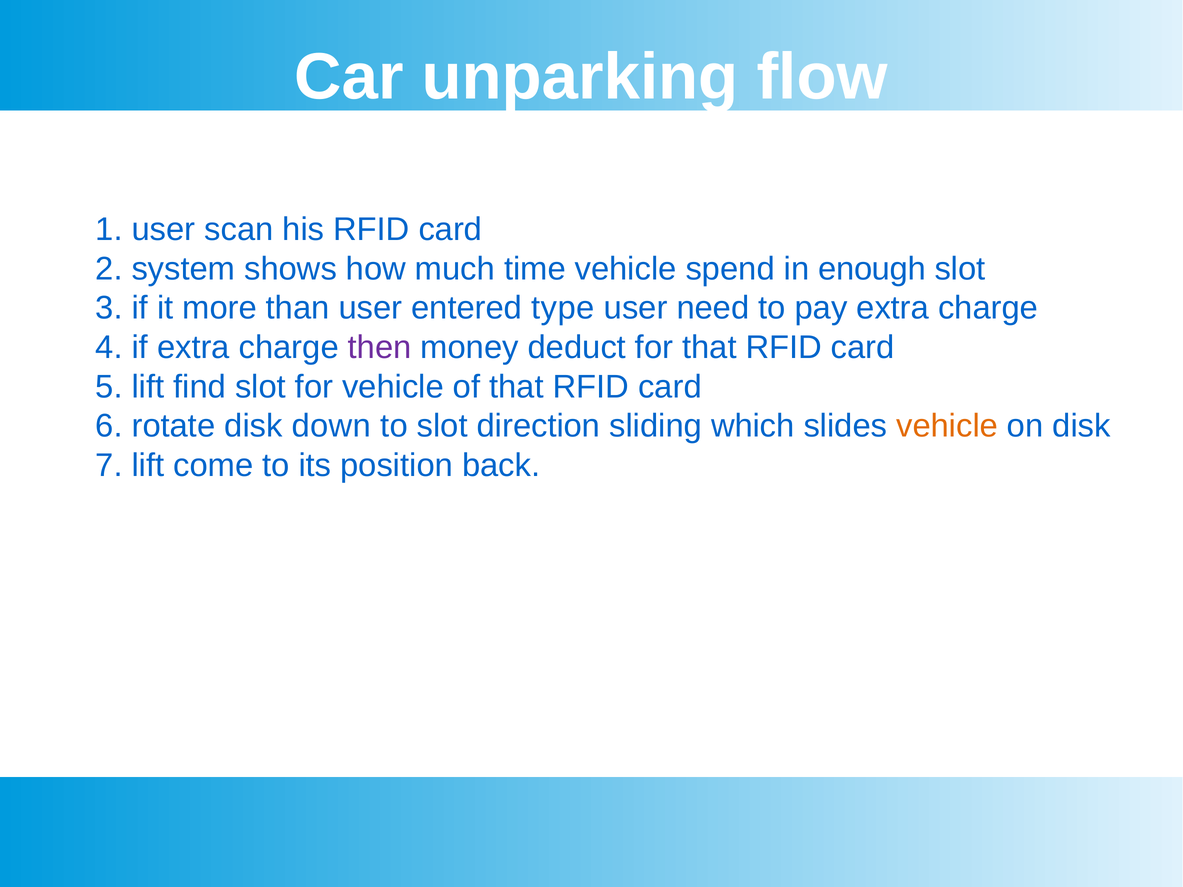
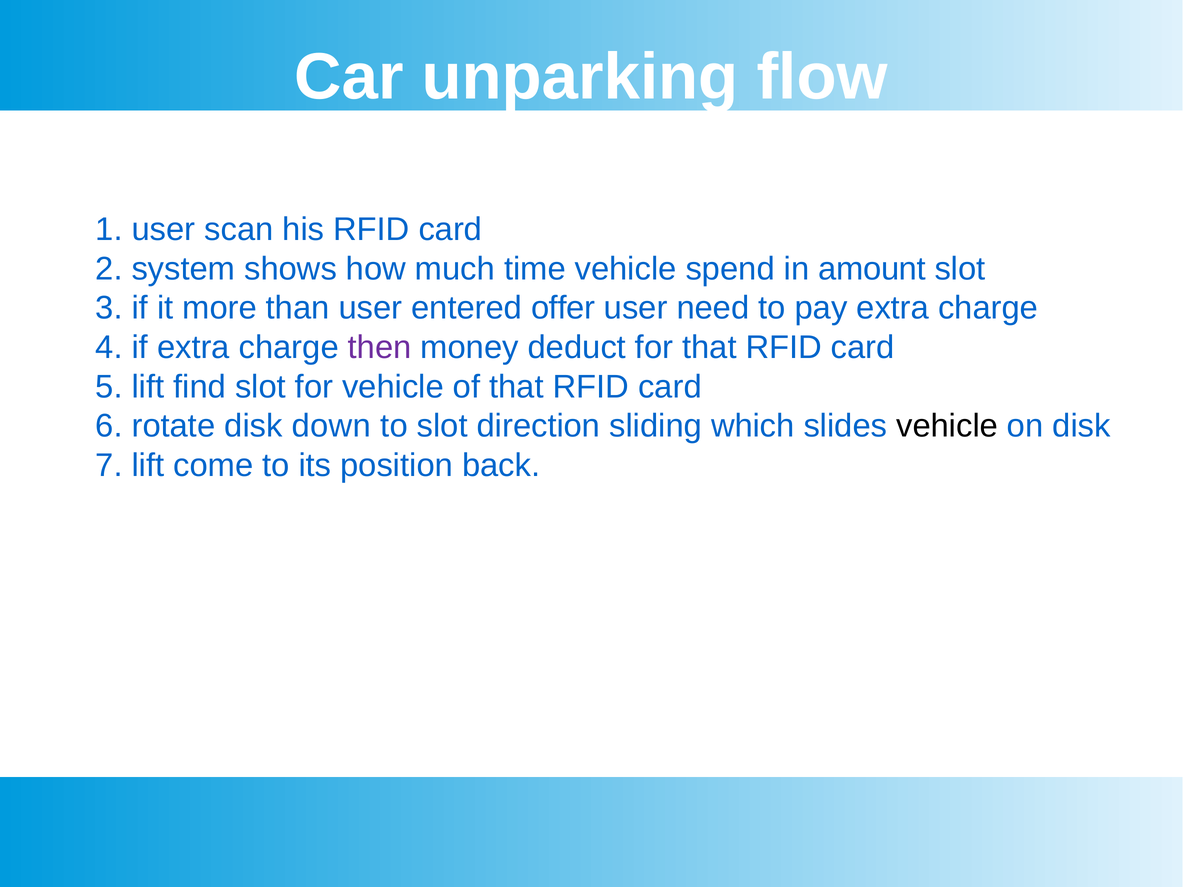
enough: enough -> amount (872, 269)
type: type -> offer (563, 308)
vehicle colour: orange -> black (947, 426)
